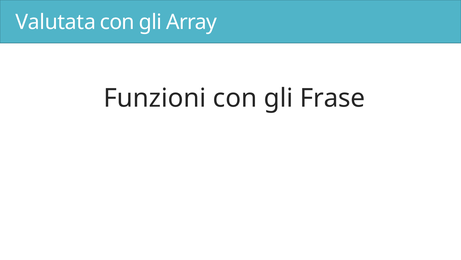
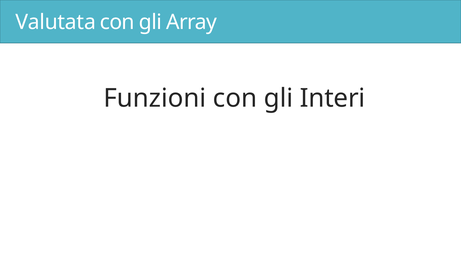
Frase: Frase -> Interi (333, 98)
